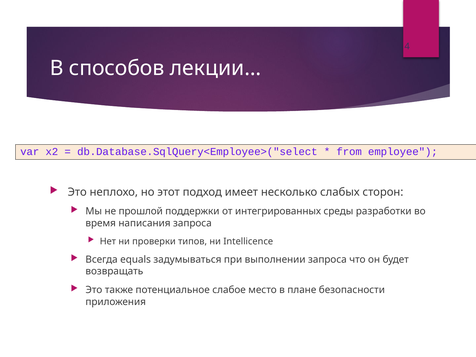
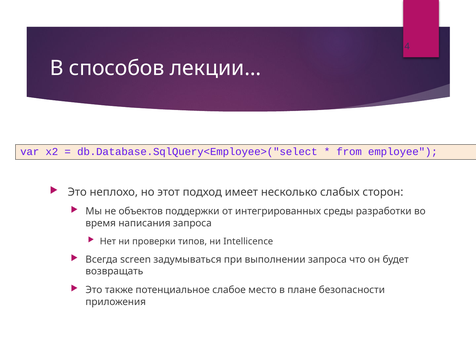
прошлой: прошлой -> объектов (141, 211)
equals: equals -> screen (136, 259)
